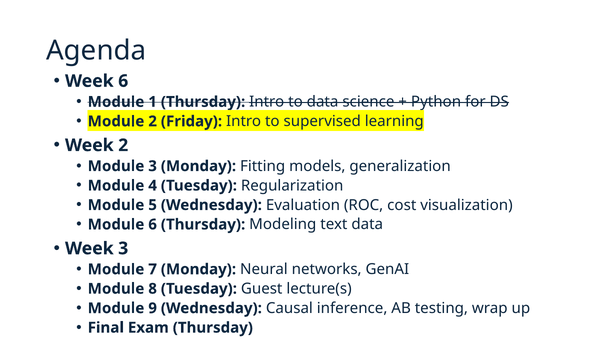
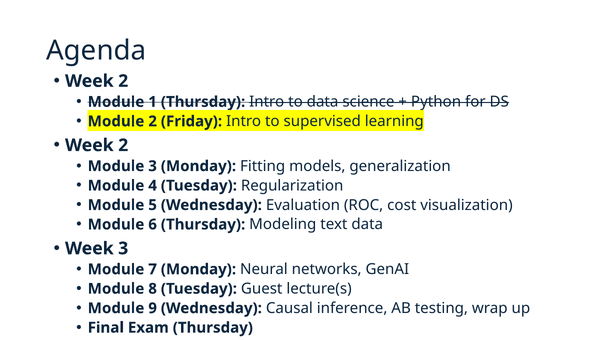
6: 6 -> 2 (123, 81)
